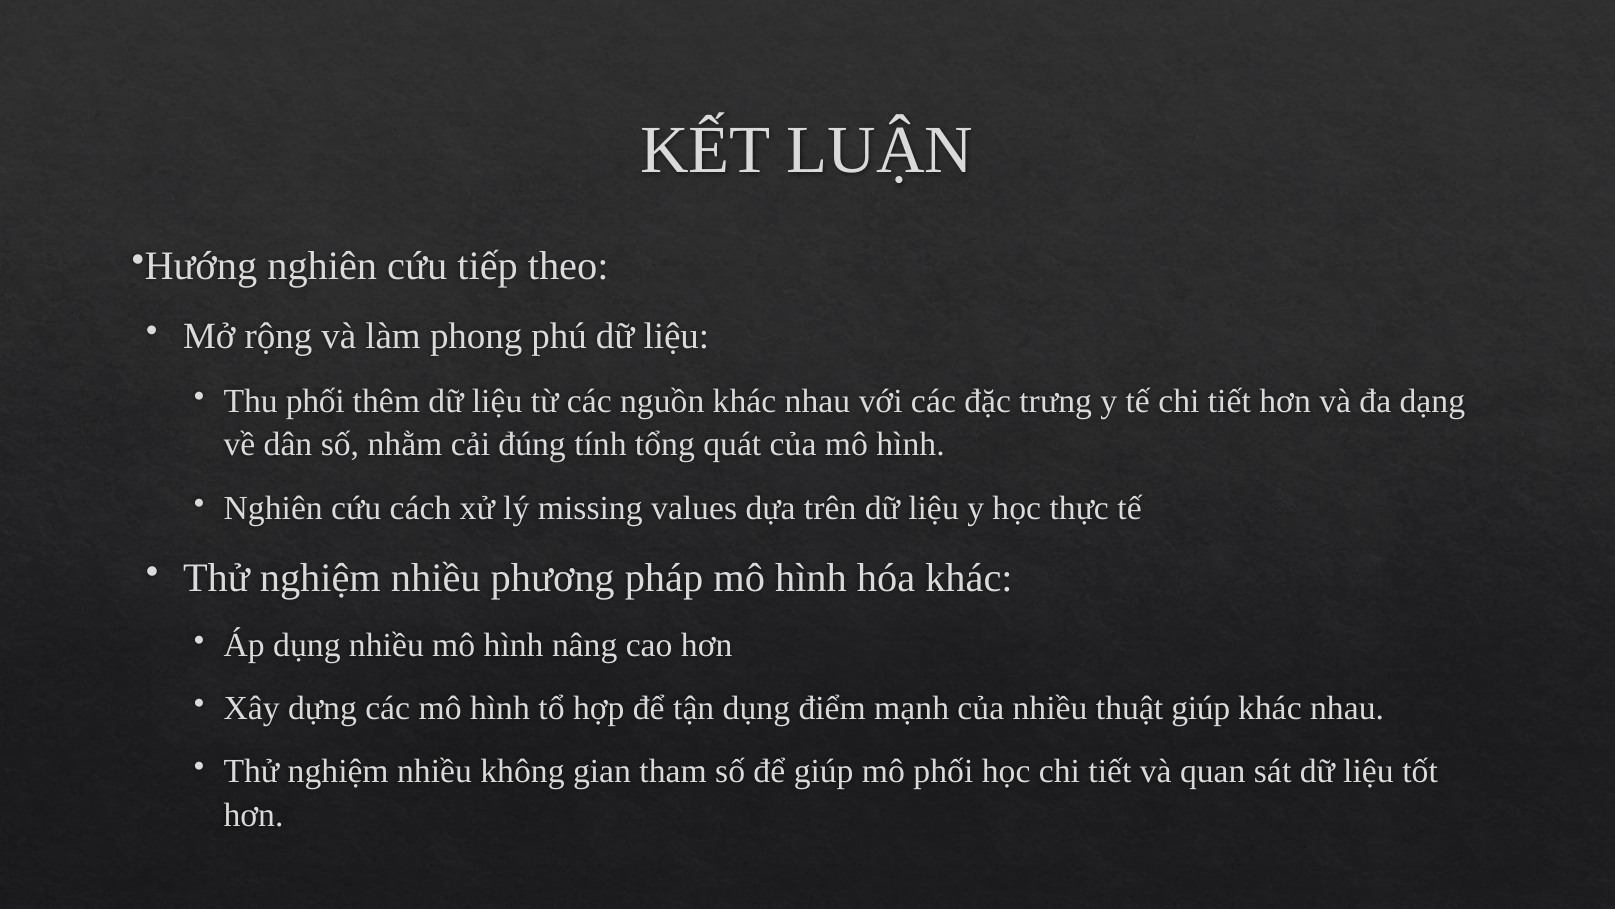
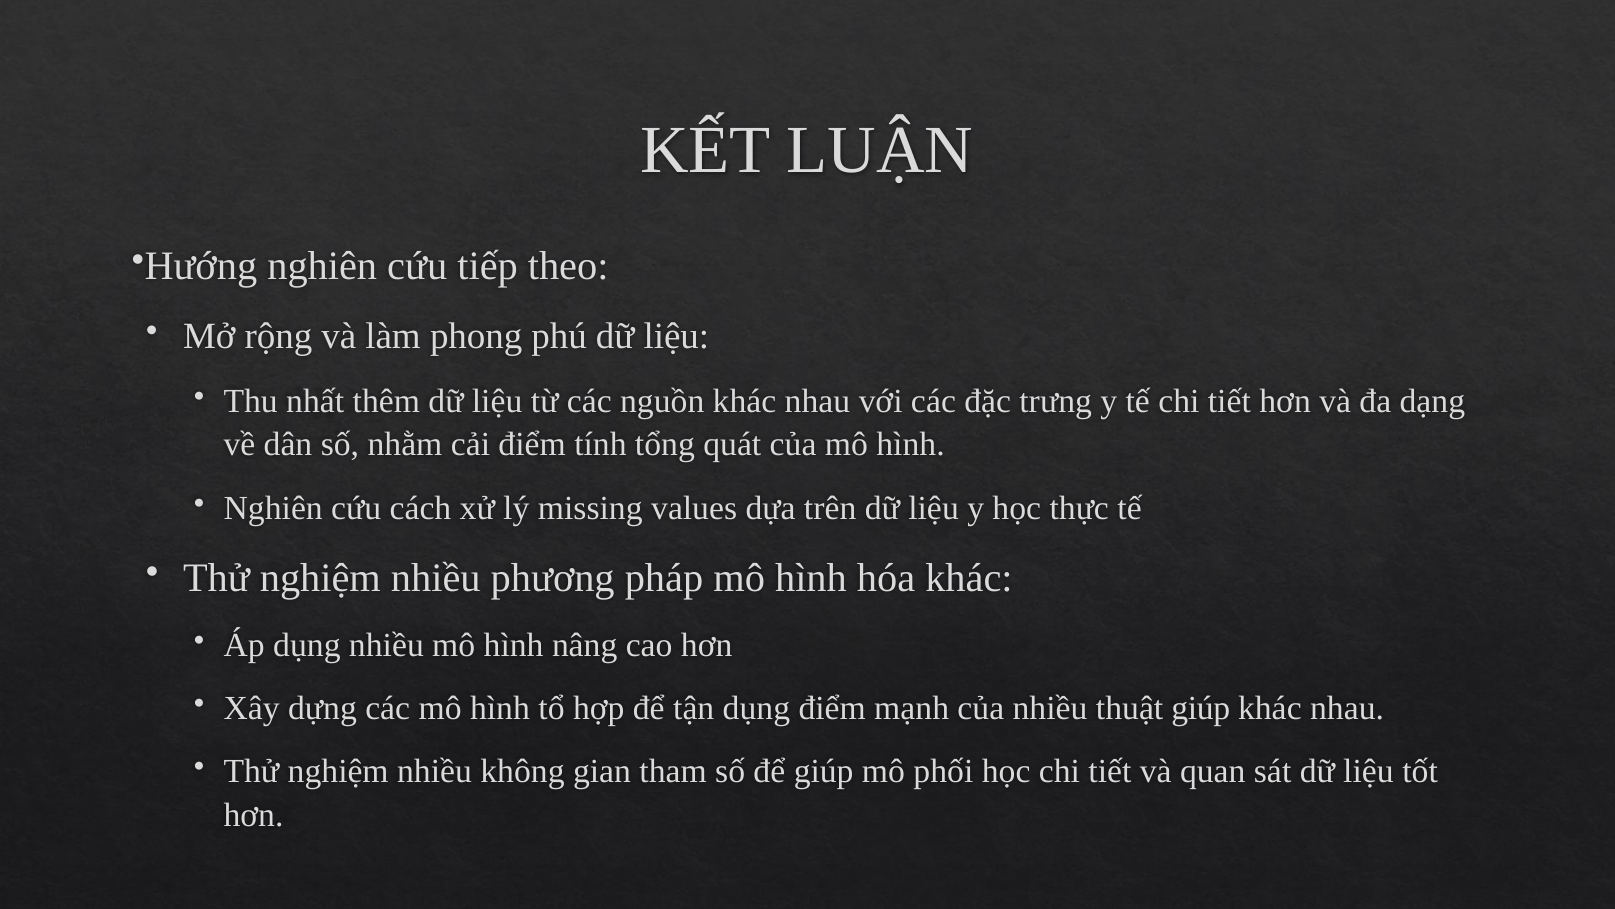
Thu phối: phối -> nhất (315, 401)
cải đúng: đúng -> điểm (532, 444)
